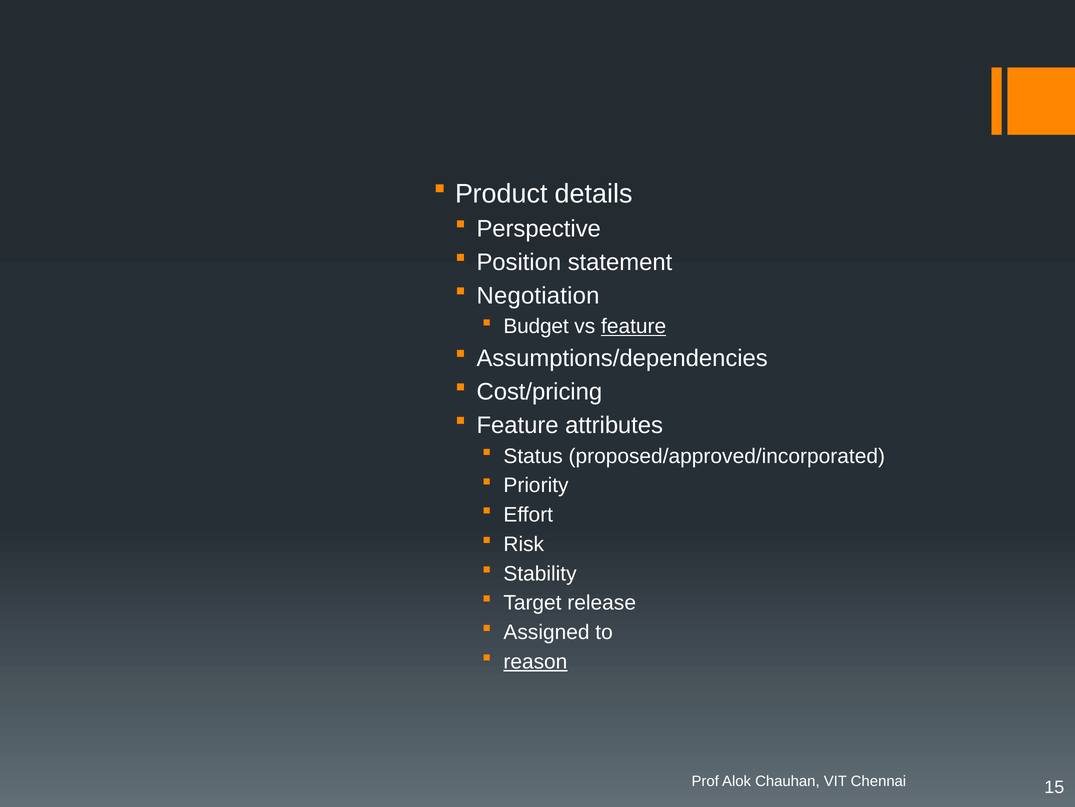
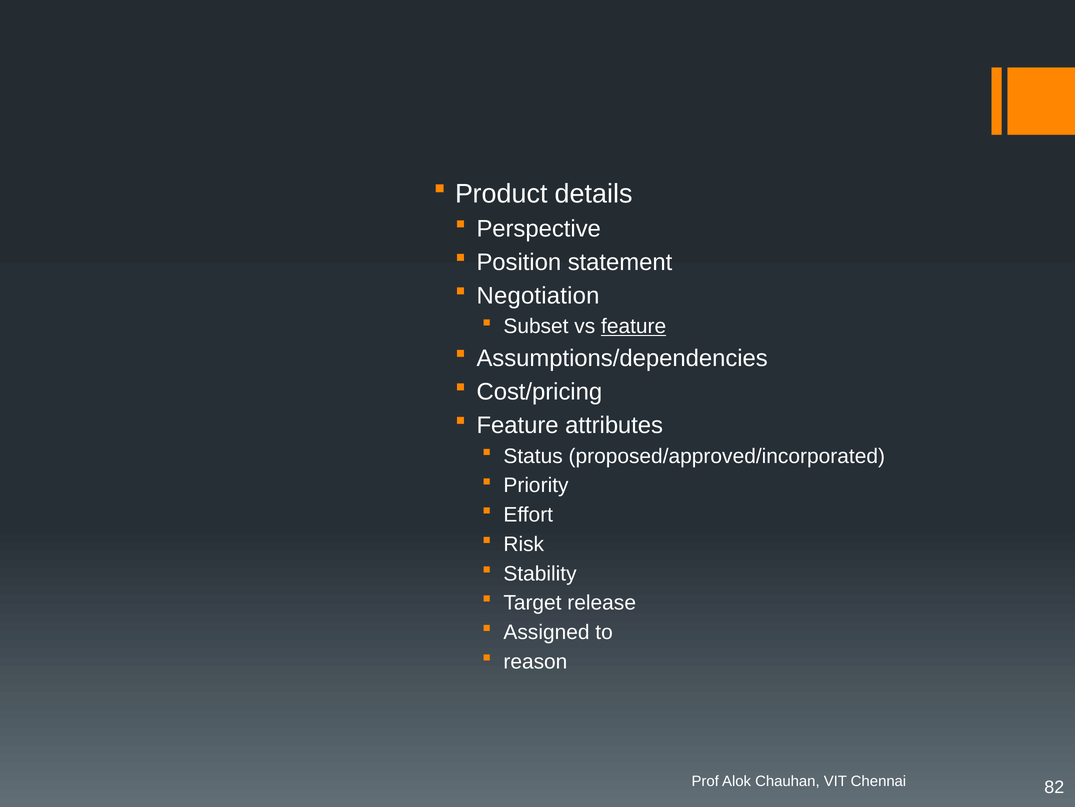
Budget: Budget -> Subset (536, 326)
reason underline: present -> none (535, 661)
15: 15 -> 82 (1054, 786)
